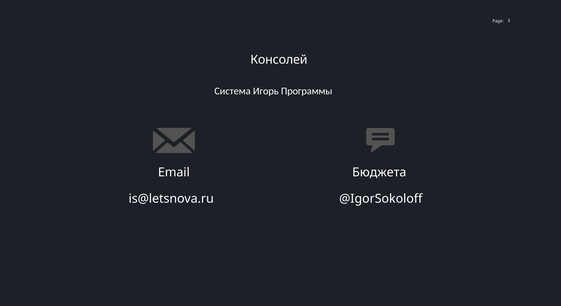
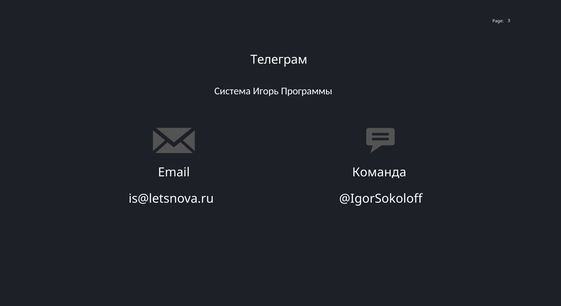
Консолей: Консолей -> Телеграм (279, 60)
Бюджета: Бюджета -> Команда (379, 172)
